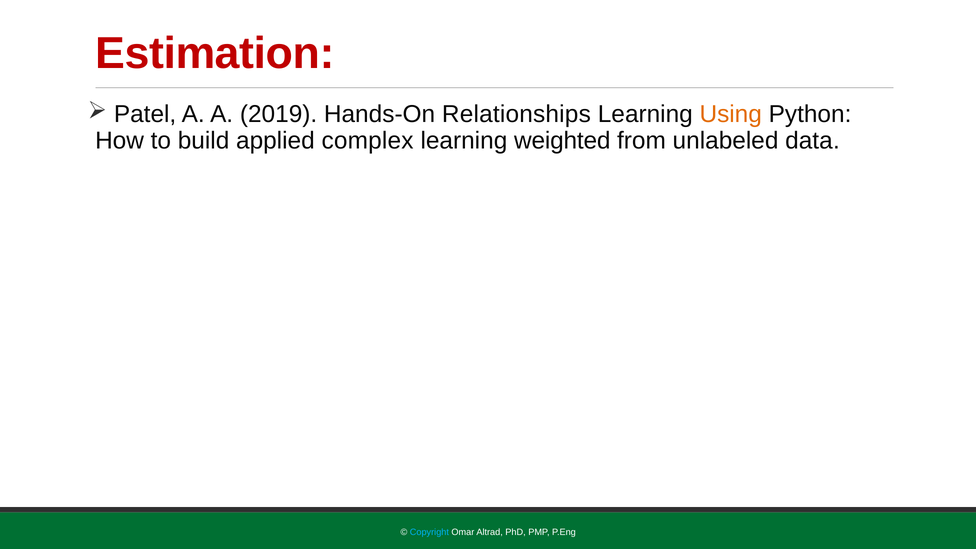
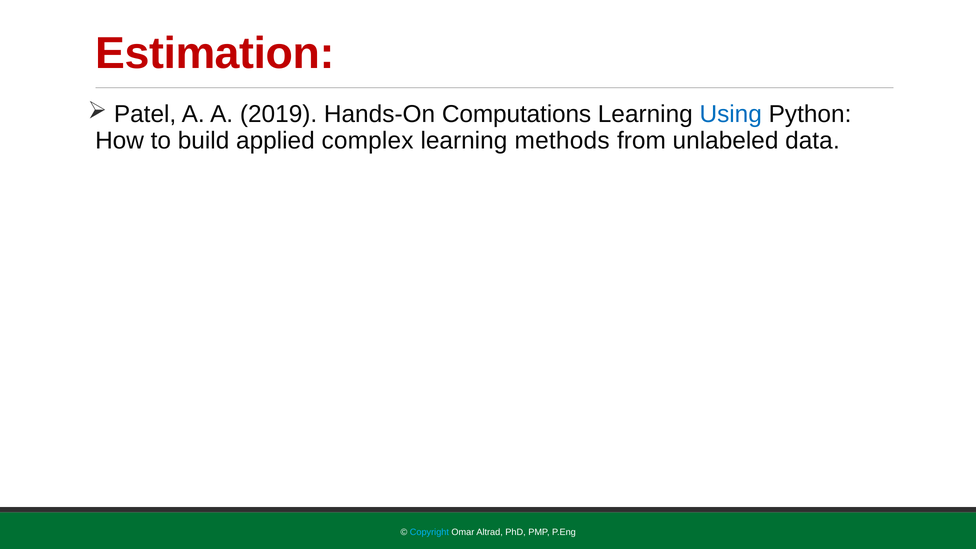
Relationships: Relationships -> Computations (517, 114)
Using colour: orange -> blue (731, 114)
weighted: weighted -> methods (562, 141)
